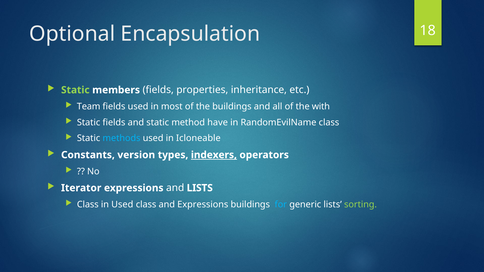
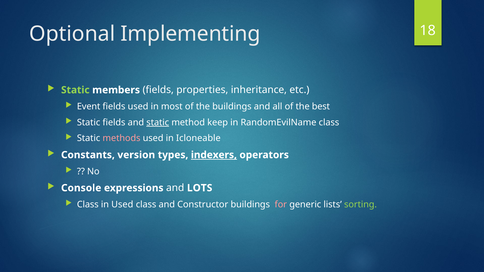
Encapsulation: Encapsulation -> Implementing (190, 34)
Team: Team -> Event (89, 107)
with: with -> best (321, 107)
static underline: none -> present (158, 122)
have: have -> keep (218, 122)
methods colour: light blue -> pink (122, 138)
Iterator: Iterator -> Console (81, 188)
and LISTS: LISTS -> LOTS (200, 188)
and Expressions: Expressions -> Constructor (203, 205)
for colour: light blue -> pink (281, 205)
